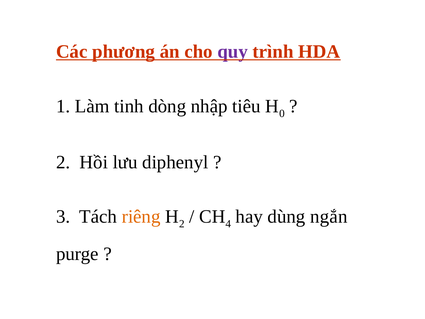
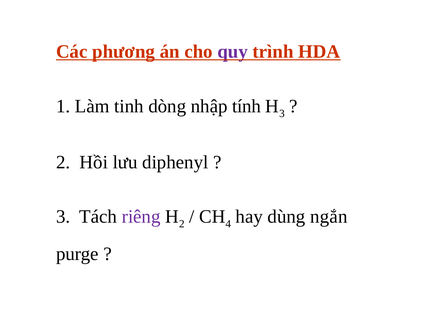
tiêu: tiêu -> tính (247, 106)
0: 0 -> 3 (282, 113)
riêng colour: orange -> purple (141, 217)
